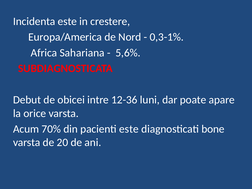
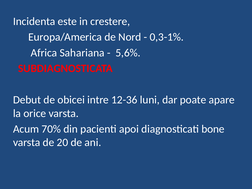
pacienti este: este -> apoi (129, 129)
